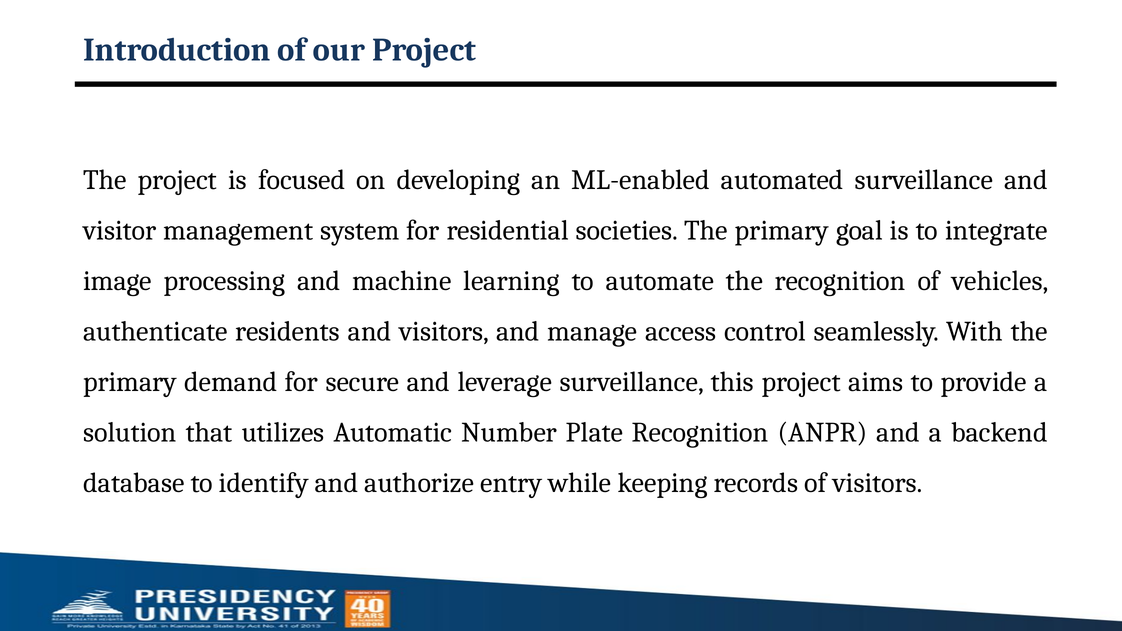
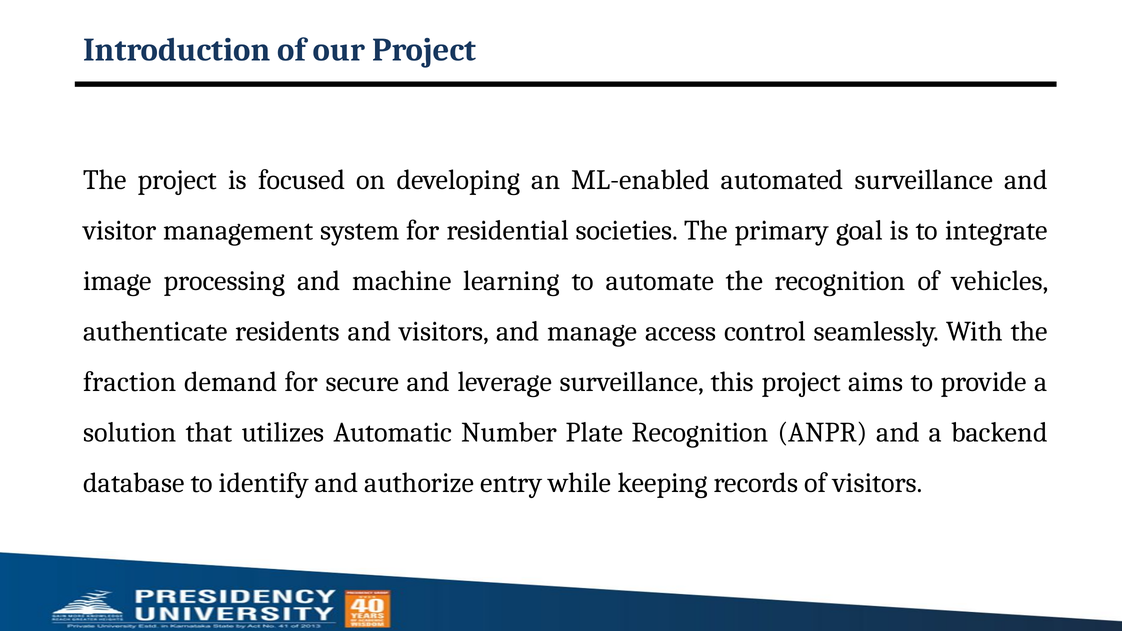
primary: primary -> fraction (130, 382)
